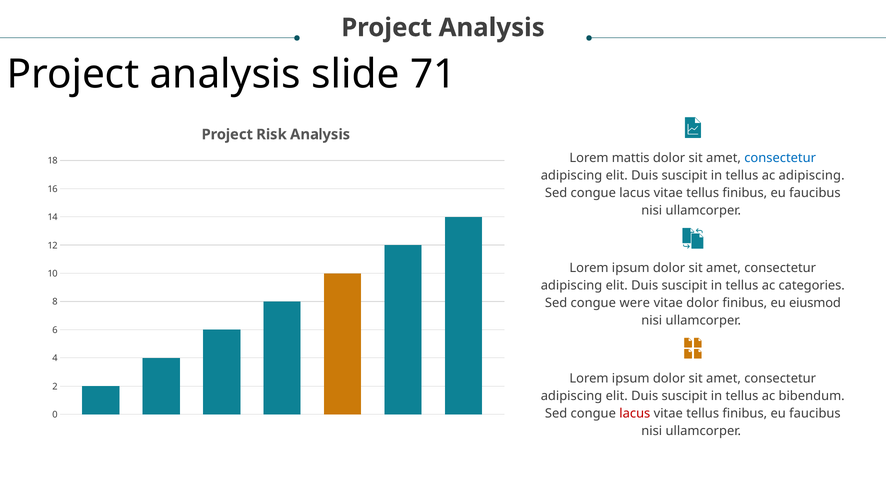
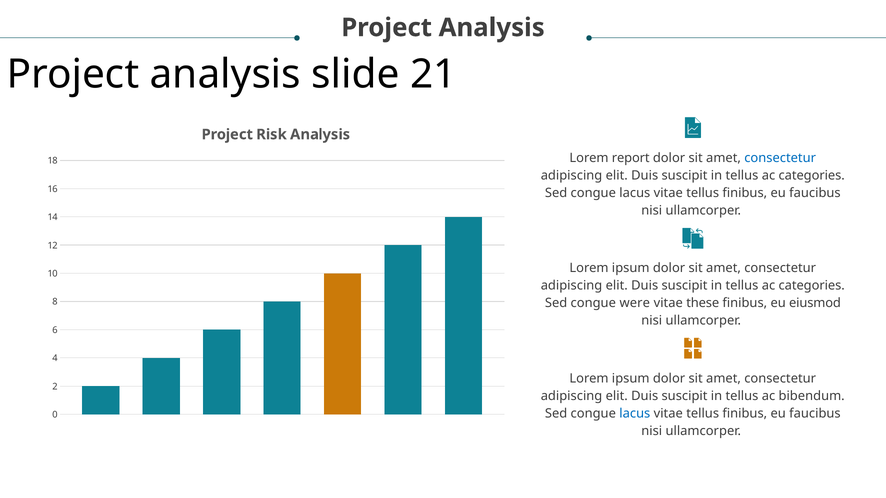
71: 71 -> 21 (433, 74)
mattis: mattis -> report (631, 158)
adipiscing: adipiscing -> categories (812, 175)
vitae dolor: dolor -> these (703, 303)
lacus colour: red -> blue (635, 414)
